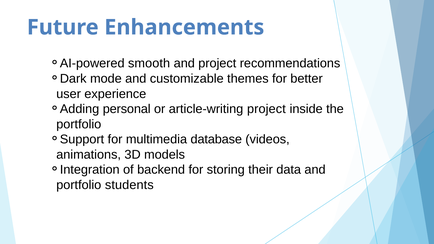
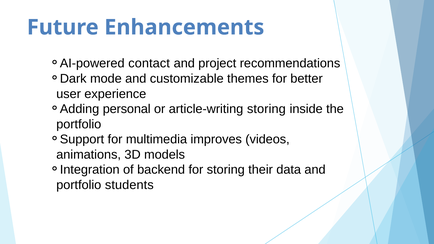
smooth: smooth -> contact (149, 64)
article-writing project: project -> storing (266, 109)
database: database -> improves (216, 139)
